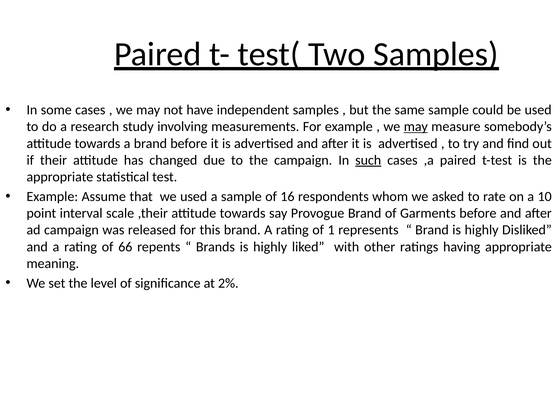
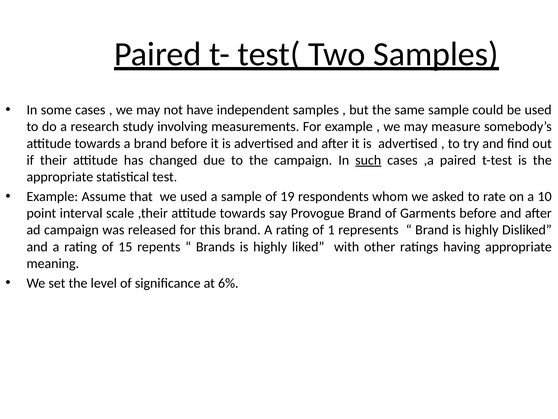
may underline: present -> none (416, 127)
16: 16 -> 19 (287, 196)
66: 66 -> 15 (125, 246)
2%: 2% -> 6% (228, 283)
